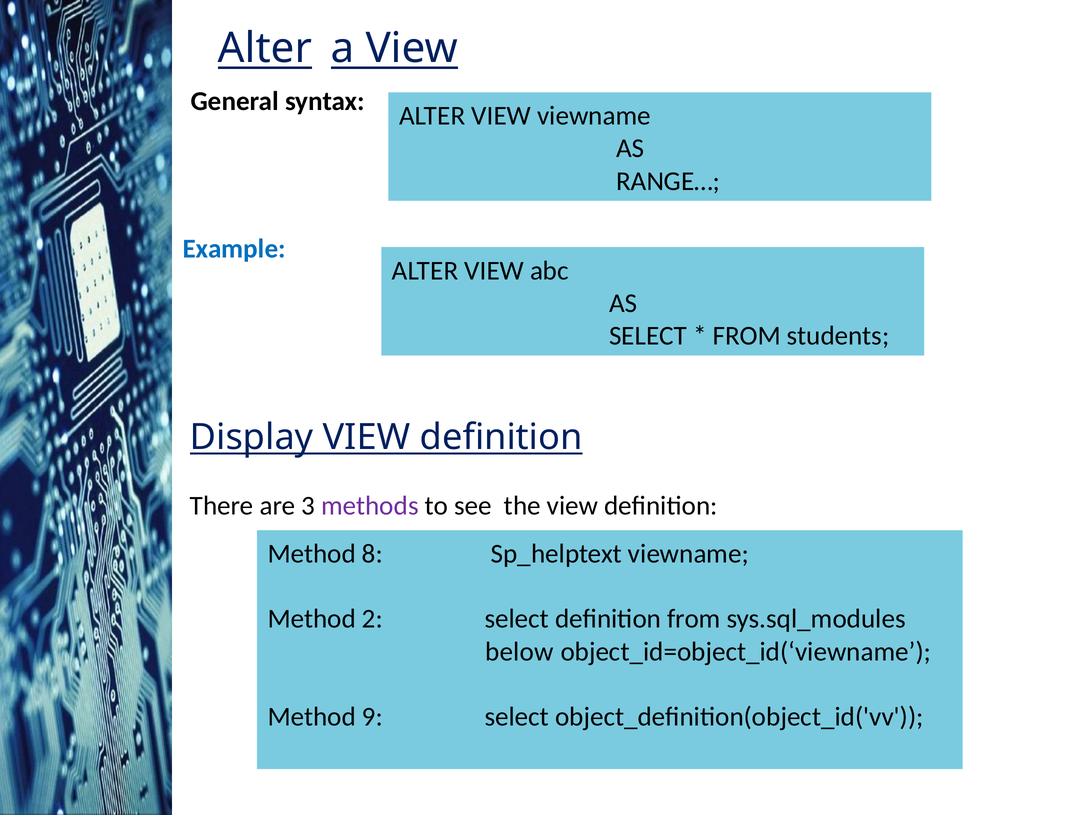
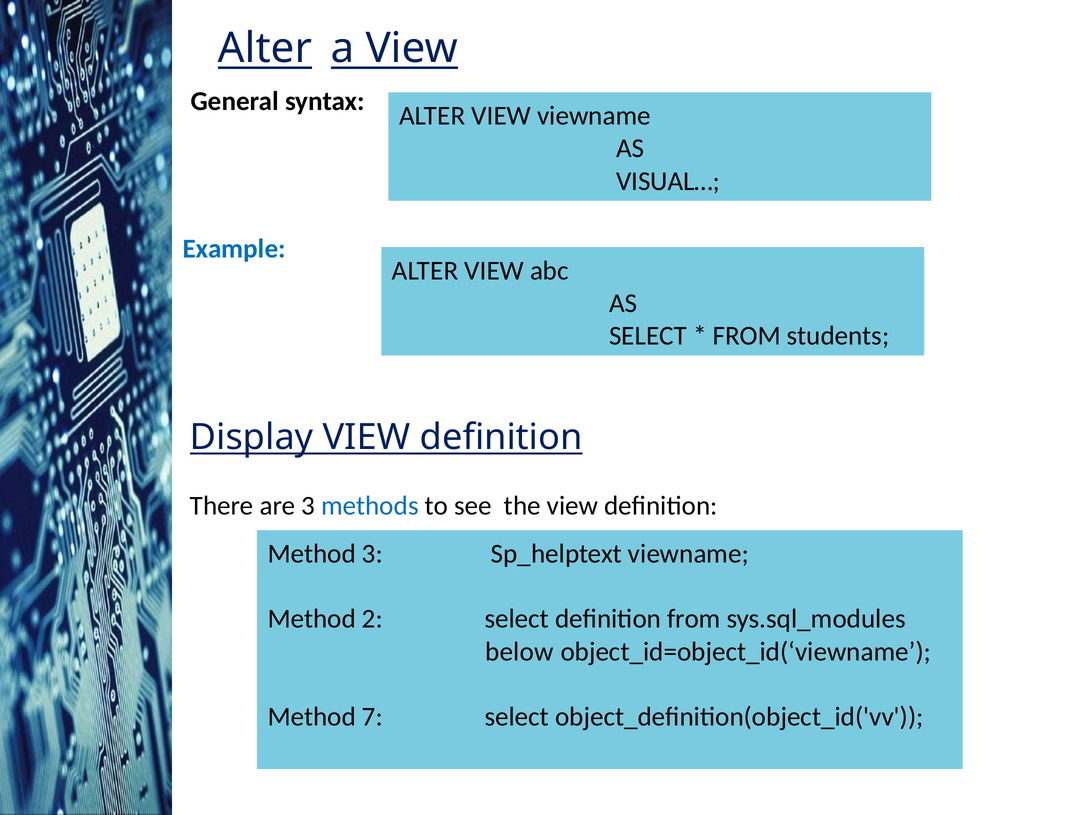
RANGE…: RANGE… -> VISUAL… (668, 181)
methods colour: purple -> blue (370, 505)
Method 8: 8 -> 3 (372, 553)
9: 9 -> 7 (372, 716)
